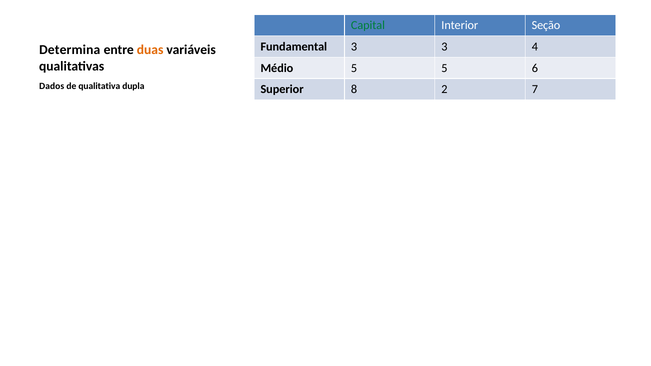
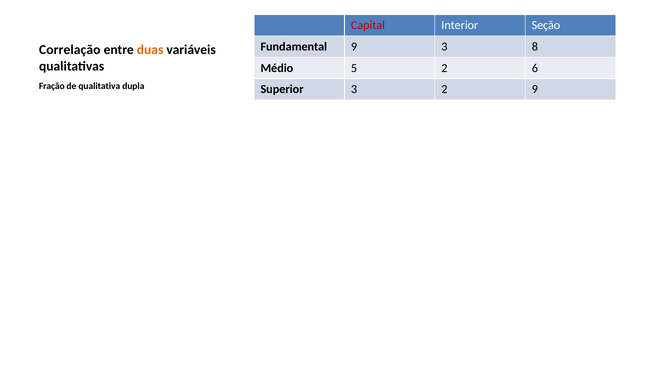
Capital colour: green -> red (368, 25)
Fundamental 3: 3 -> 9 (354, 47)
4: 4 -> 8 (535, 47)
Determina: Determina -> Correlação (70, 50)
5 5: 5 -> 2 (444, 68)
Dados: Dados -> Fração (52, 86)
Superior 8: 8 -> 3 (354, 89)
2 7: 7 -> 9 (535, 89)
